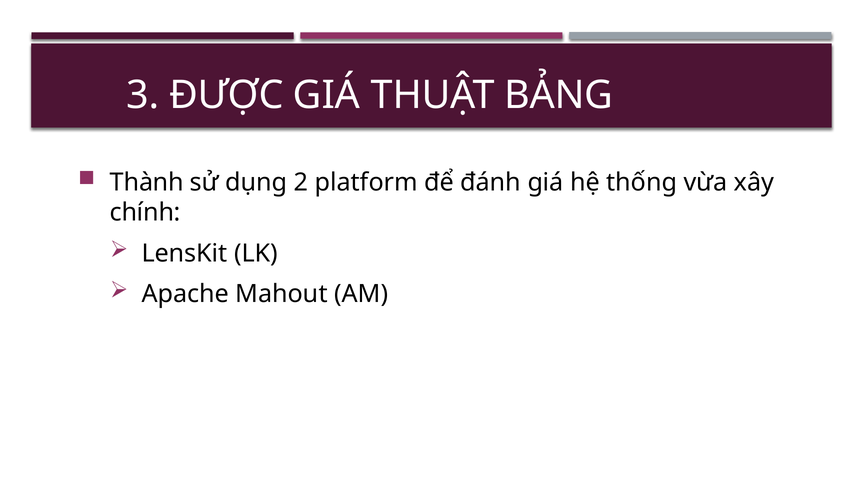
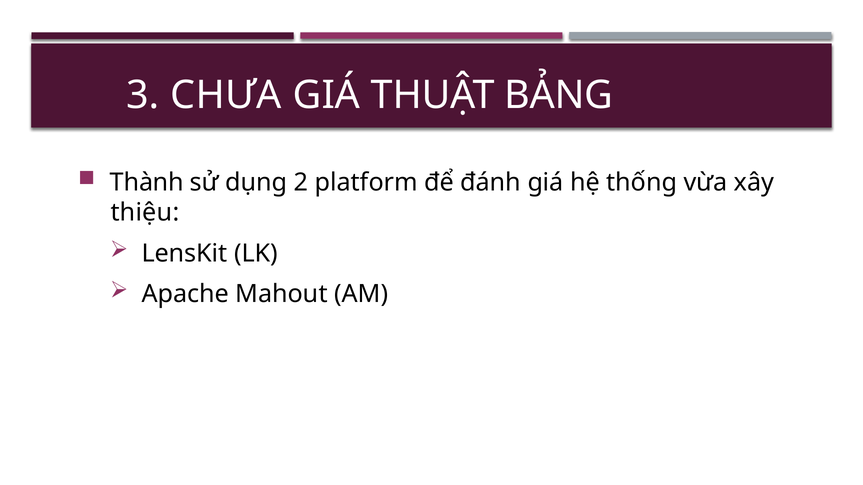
ĐƯỢC: ĐƯỢC -> CHƯA (226, 95)
chính: chính -> thiệu (145, 213)
